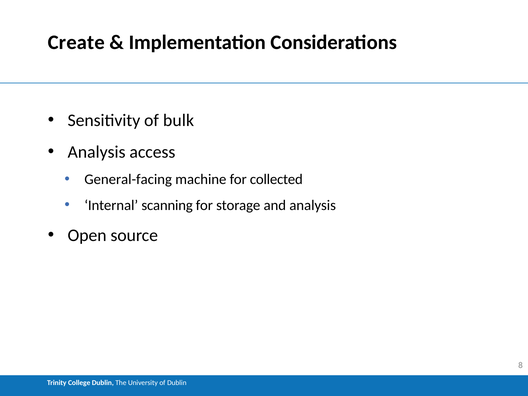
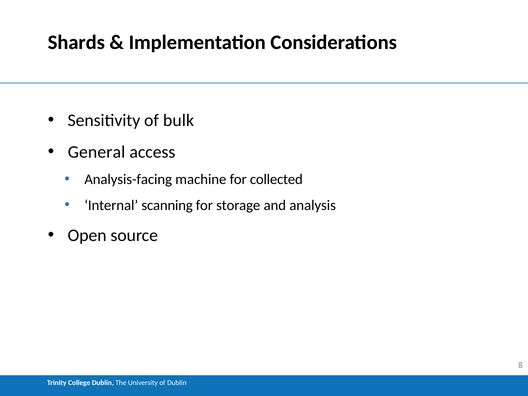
Create: Create -> Shards (76, 42)
Analysis: Analysis -> General (97, 152)
General-facing: General-facing -> Analysis-facing (128, 179)
